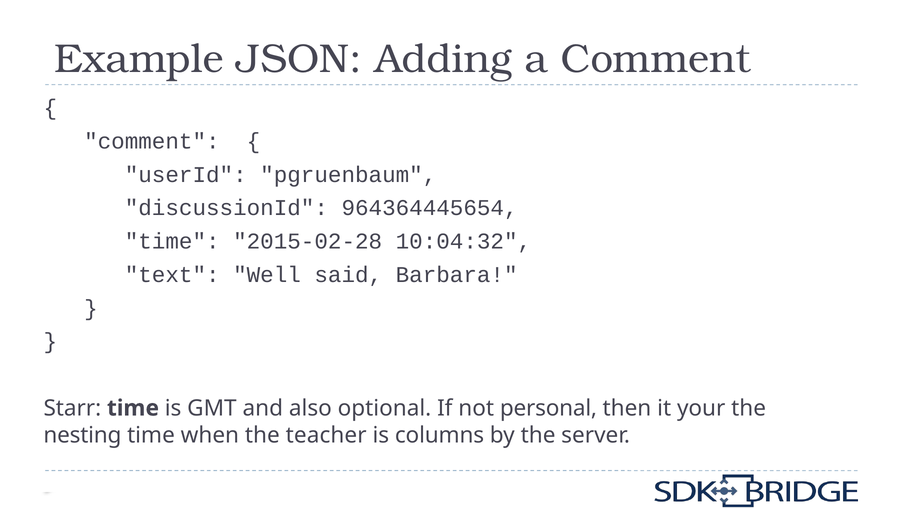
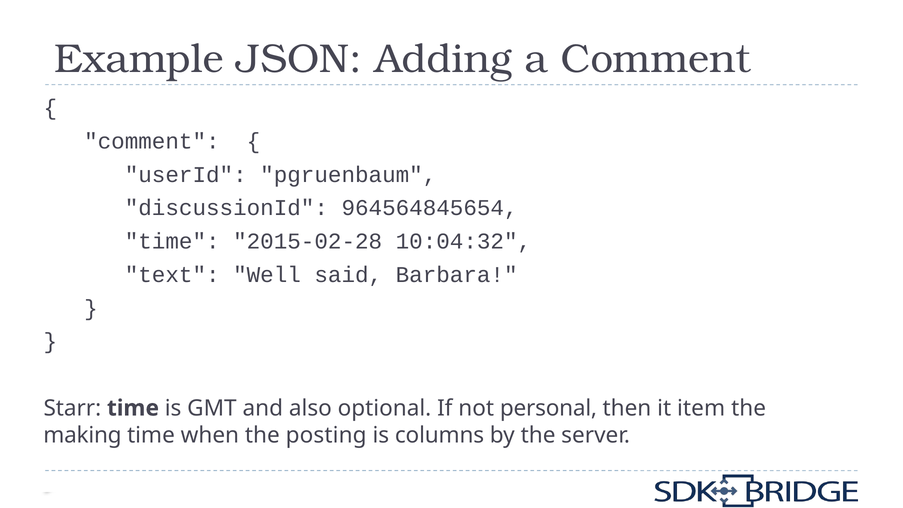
964364445654: 964364445654 -> 964564845654 (430, 208)
your: your -> item (701, 408)
nesting: nesting -> making (82, 435)
teacher: teacher -> posting (326, 435)
